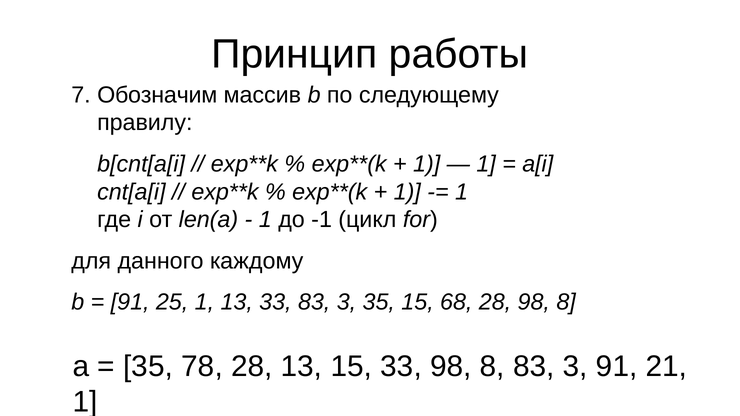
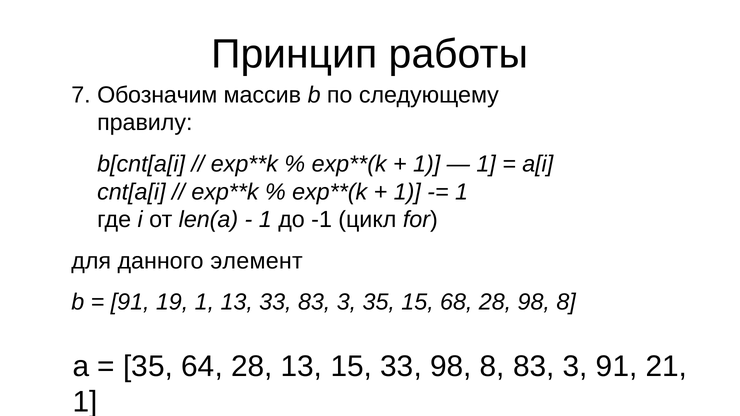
каждому: каждому -> элемент (257, 261)
25: 25 -> 19 (172, 302)
78: 78 -> 64 (202, 367)
